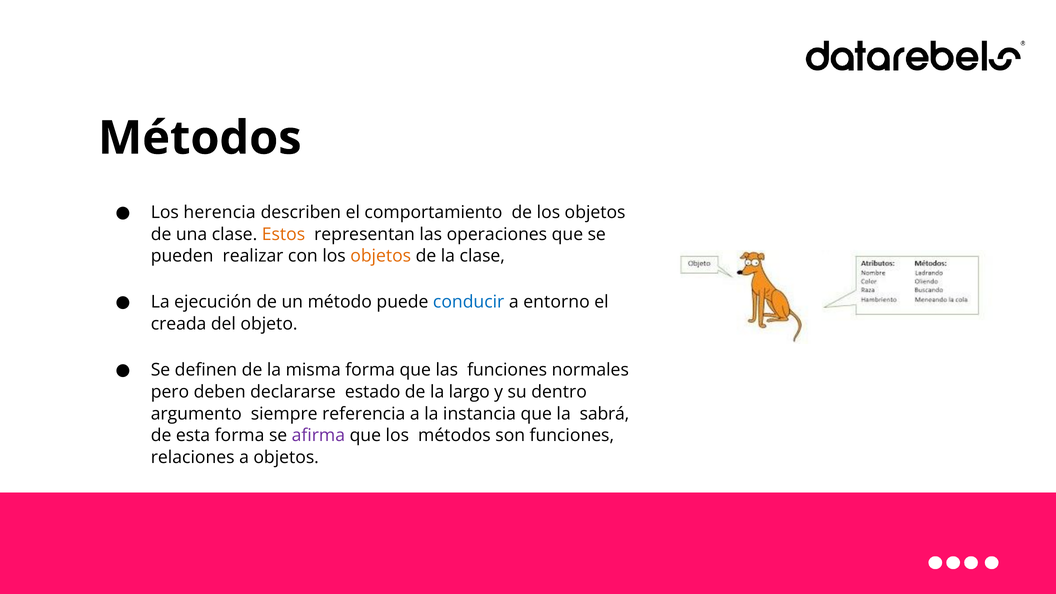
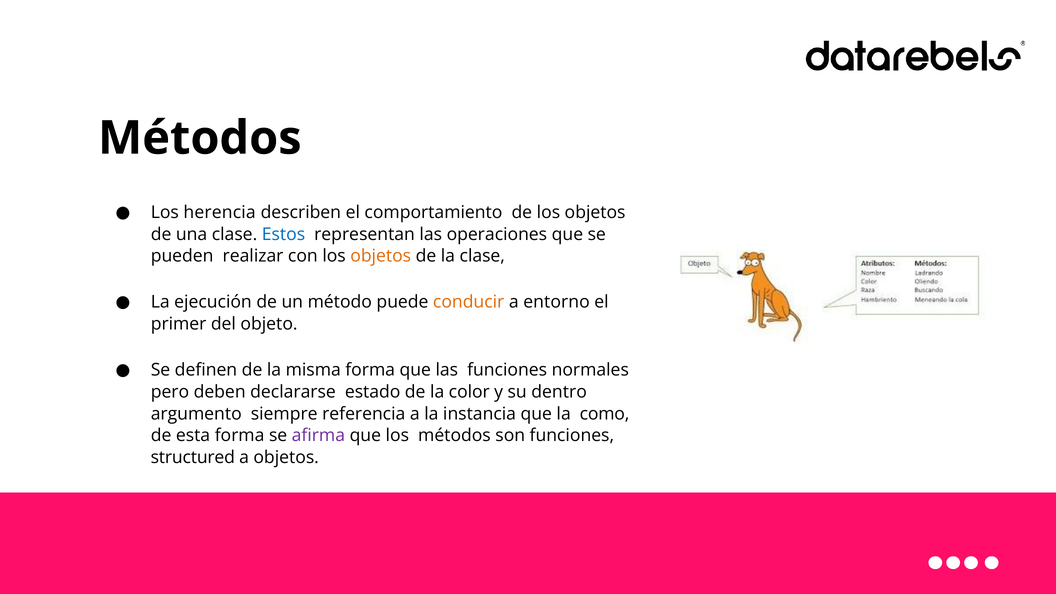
Estos colour: orange -> blue (283, 234)
conducir colour: blue -> orange (469, 302)
creada: creada -> primer (179, 324)
largo: largo -> color (469, 392)
sabrá: sabrá -> como (604, 414)
relaciones: relaciones -> structured (193, 457)
